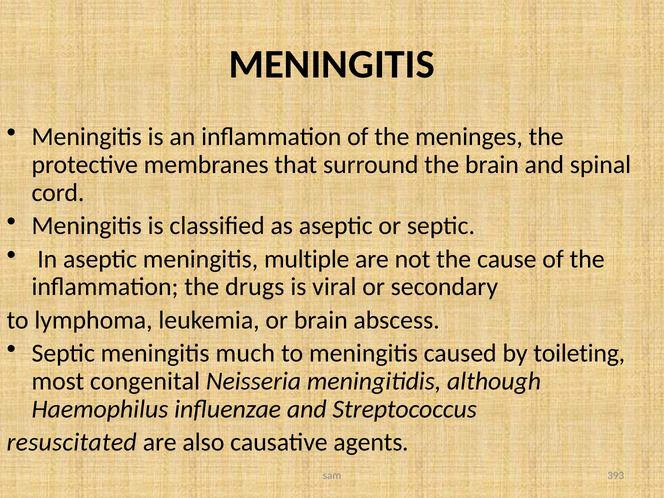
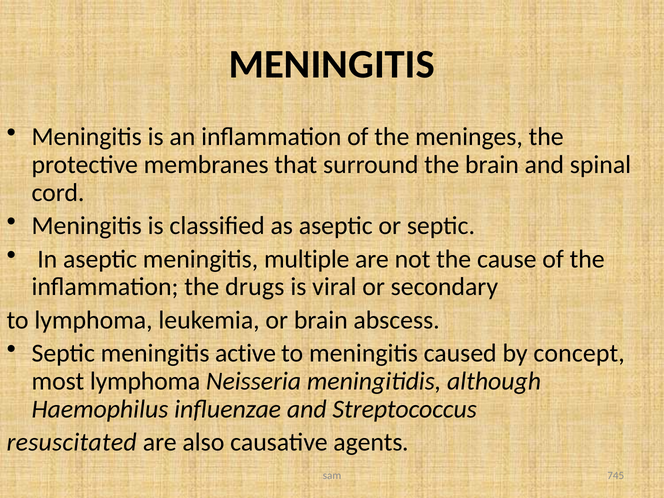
much: much -> active (246, 353)
toileting: toileting -> concept (579, 353)
most congenital: congenital -> lymphoma (145, 381)
393: 393 -> 745 (616, 475)
